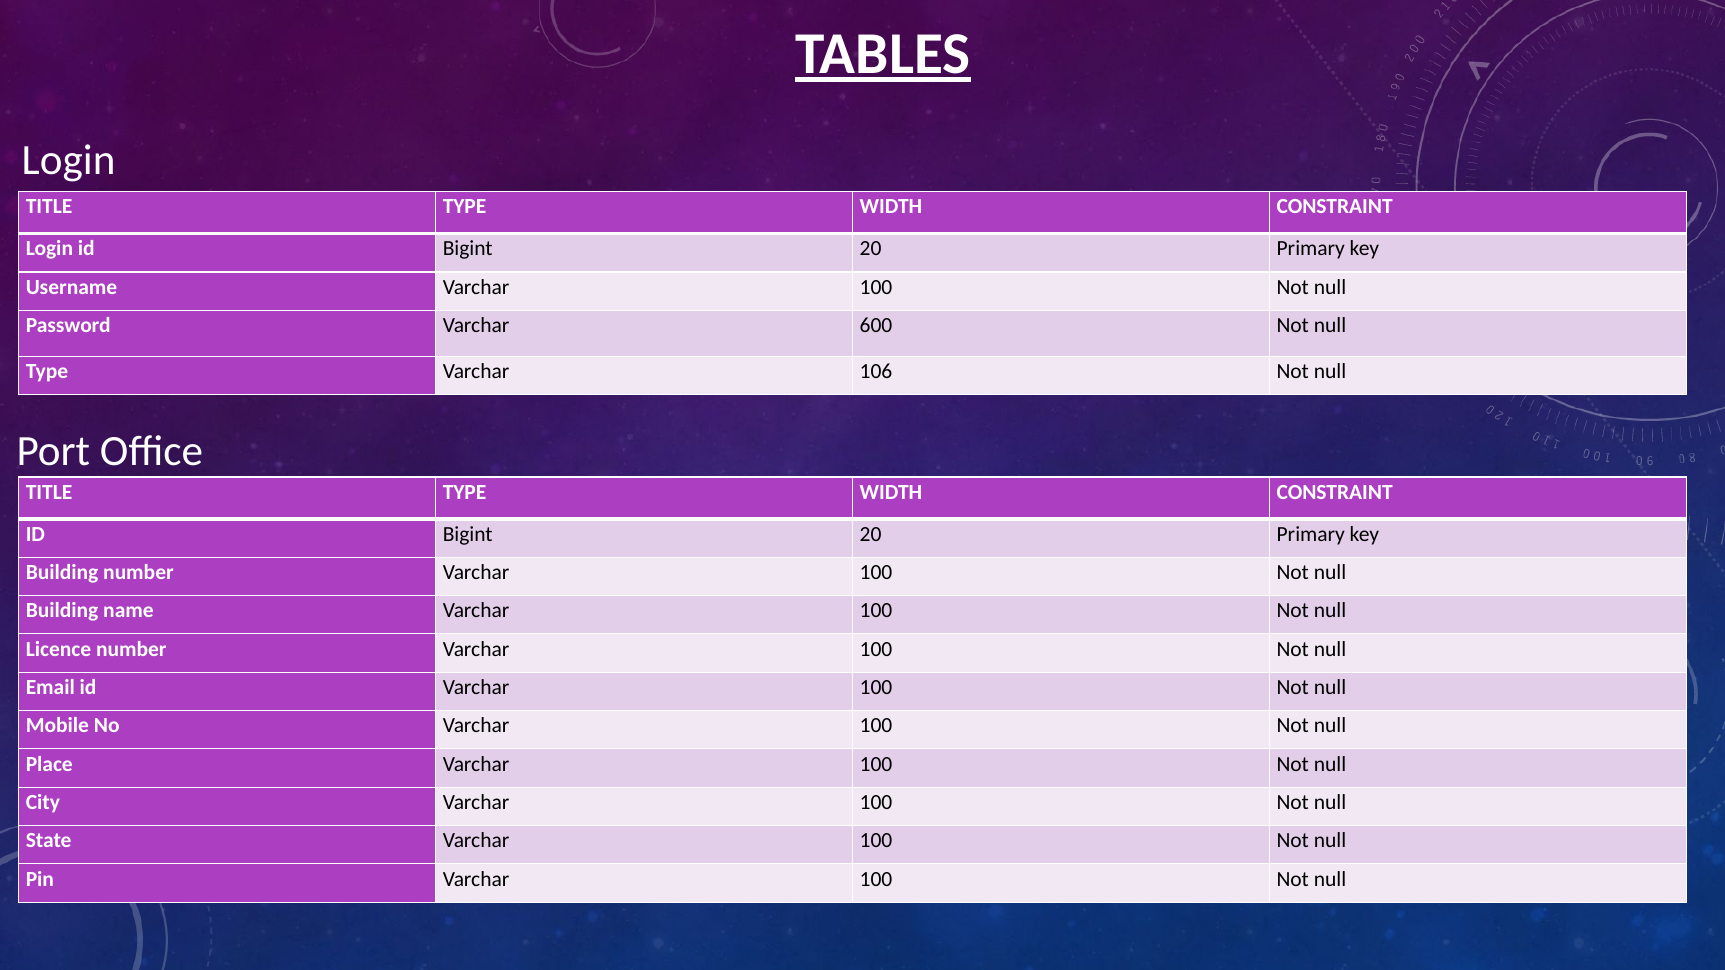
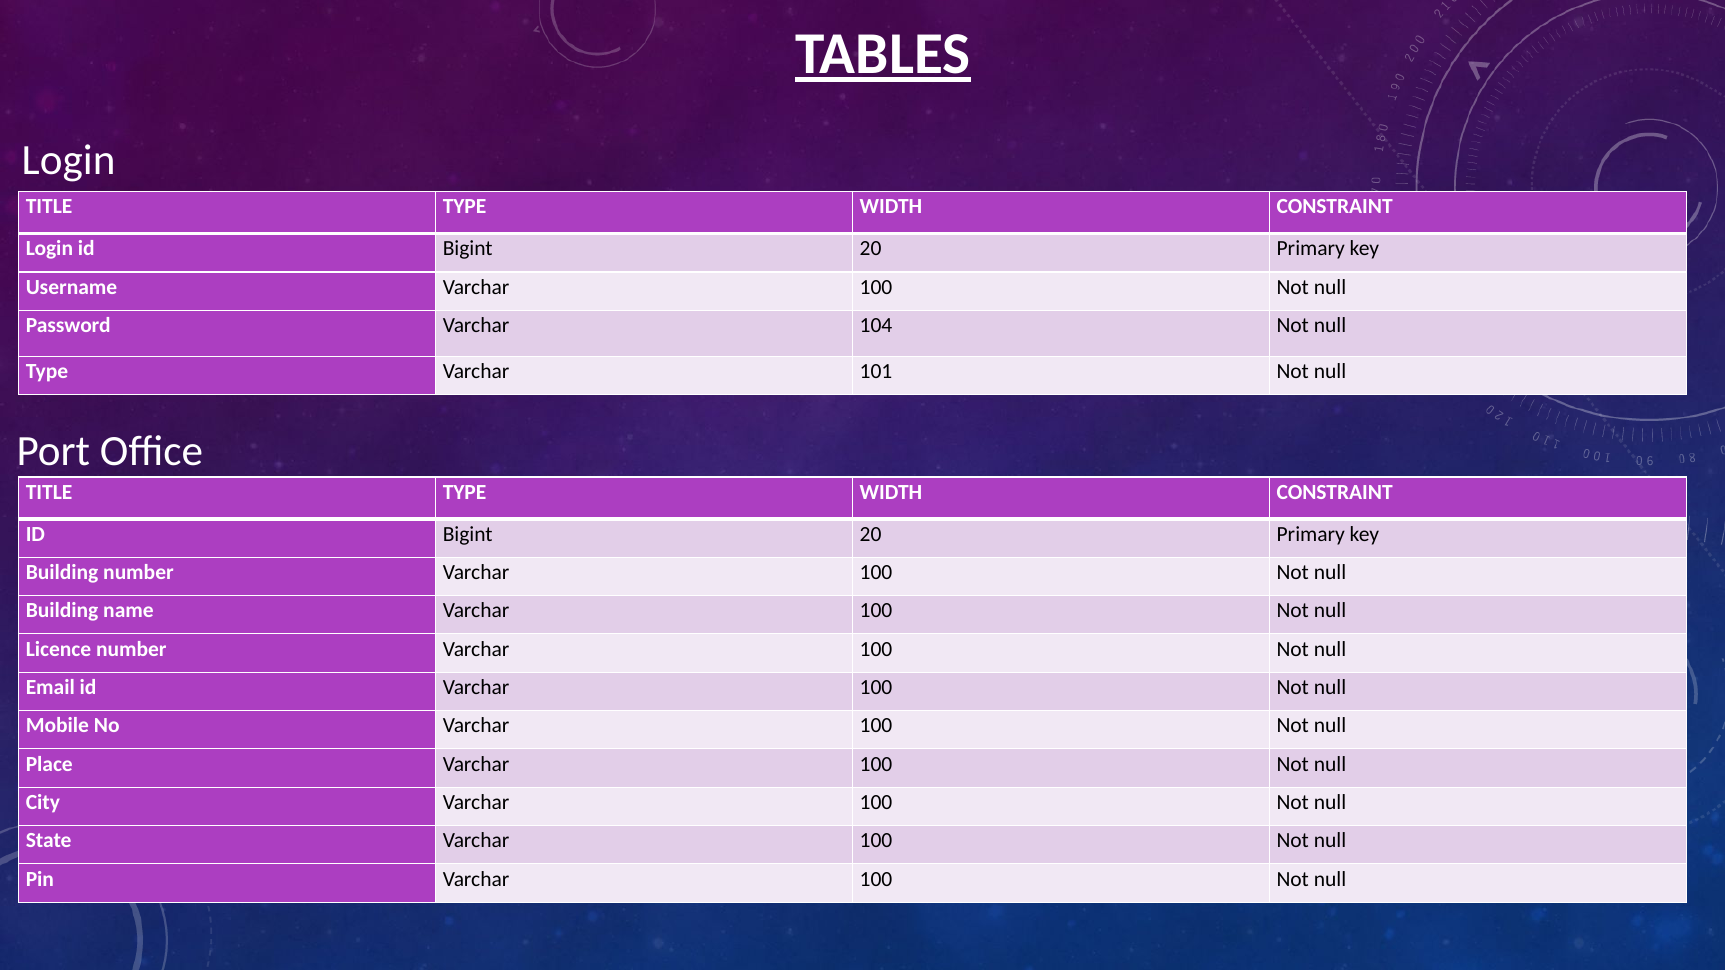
600: 600 -> 104 (876, 326)
106: 106 -> 101 (876, 371)
